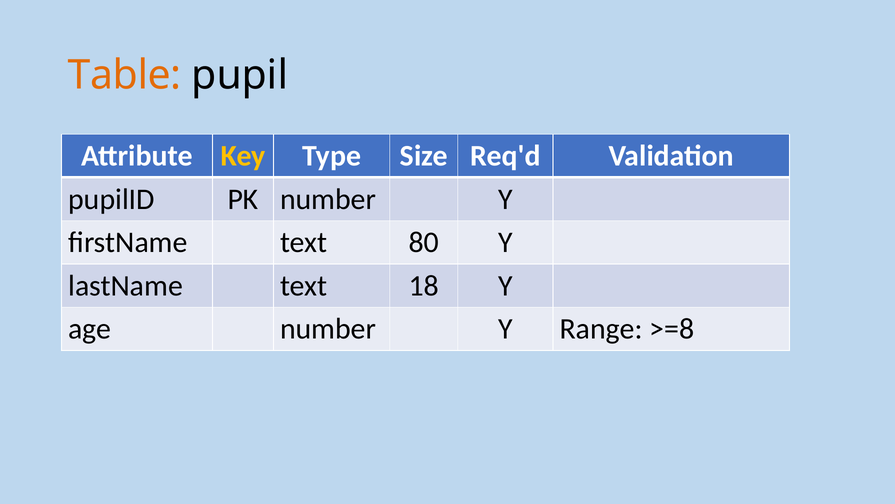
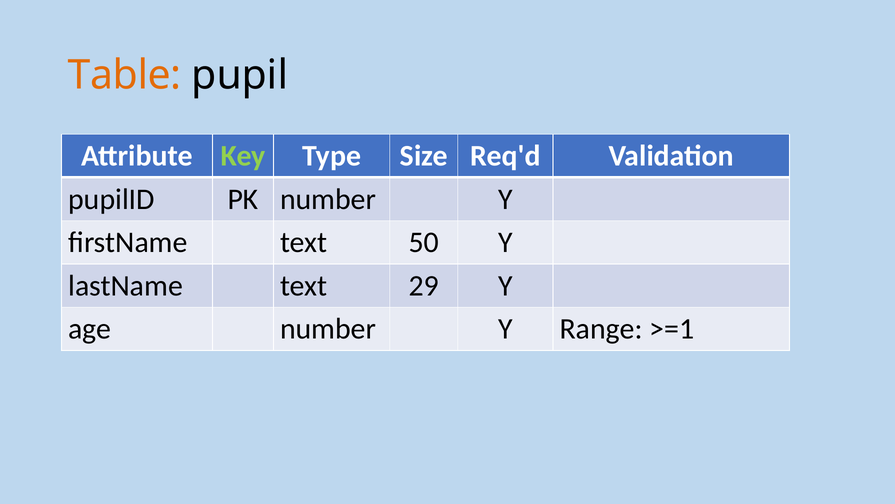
Key colour: yellow -> light green (243, 156)
80: 80 -> 50 (424, 242)
18: 18 -> 29 (424, 286)
>=8: >=8 -> >=1 (672, 329)
